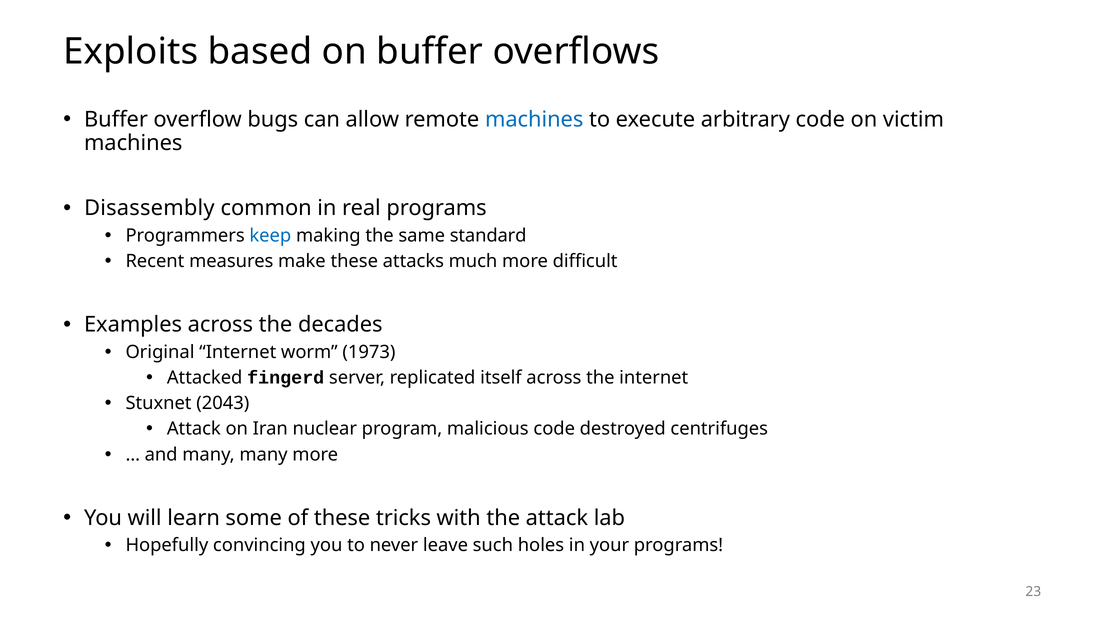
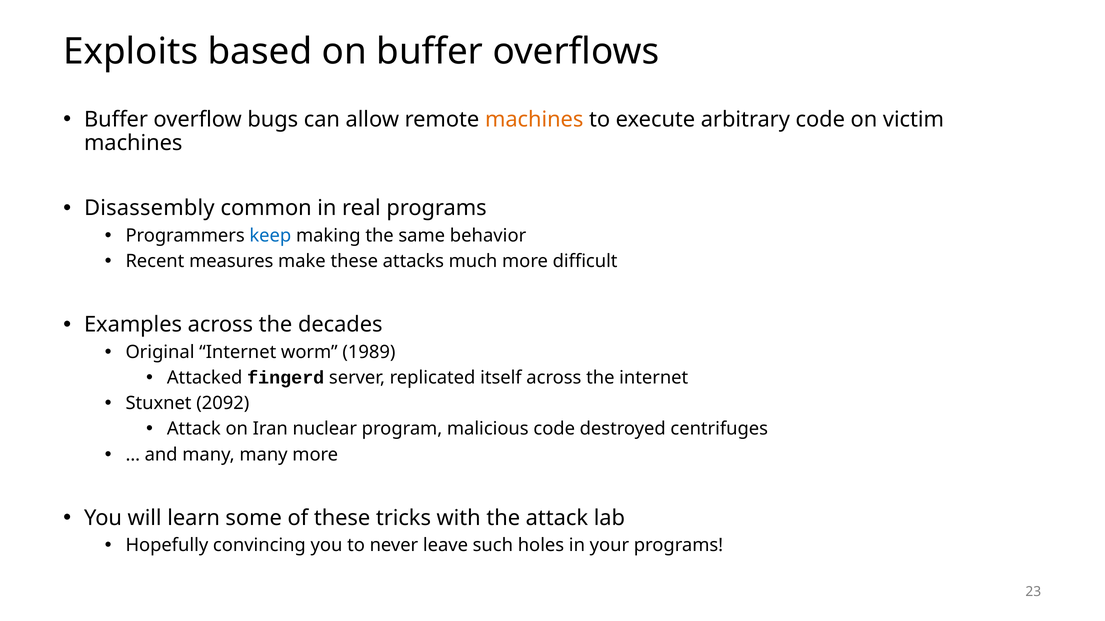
machines colour: blue -> orange (534, 119)
standard: standard -> behavior (488, 236)
1973: 1973 -> 1989 (369, 352)
2043: 2043 -> 2092 (223, 404)
